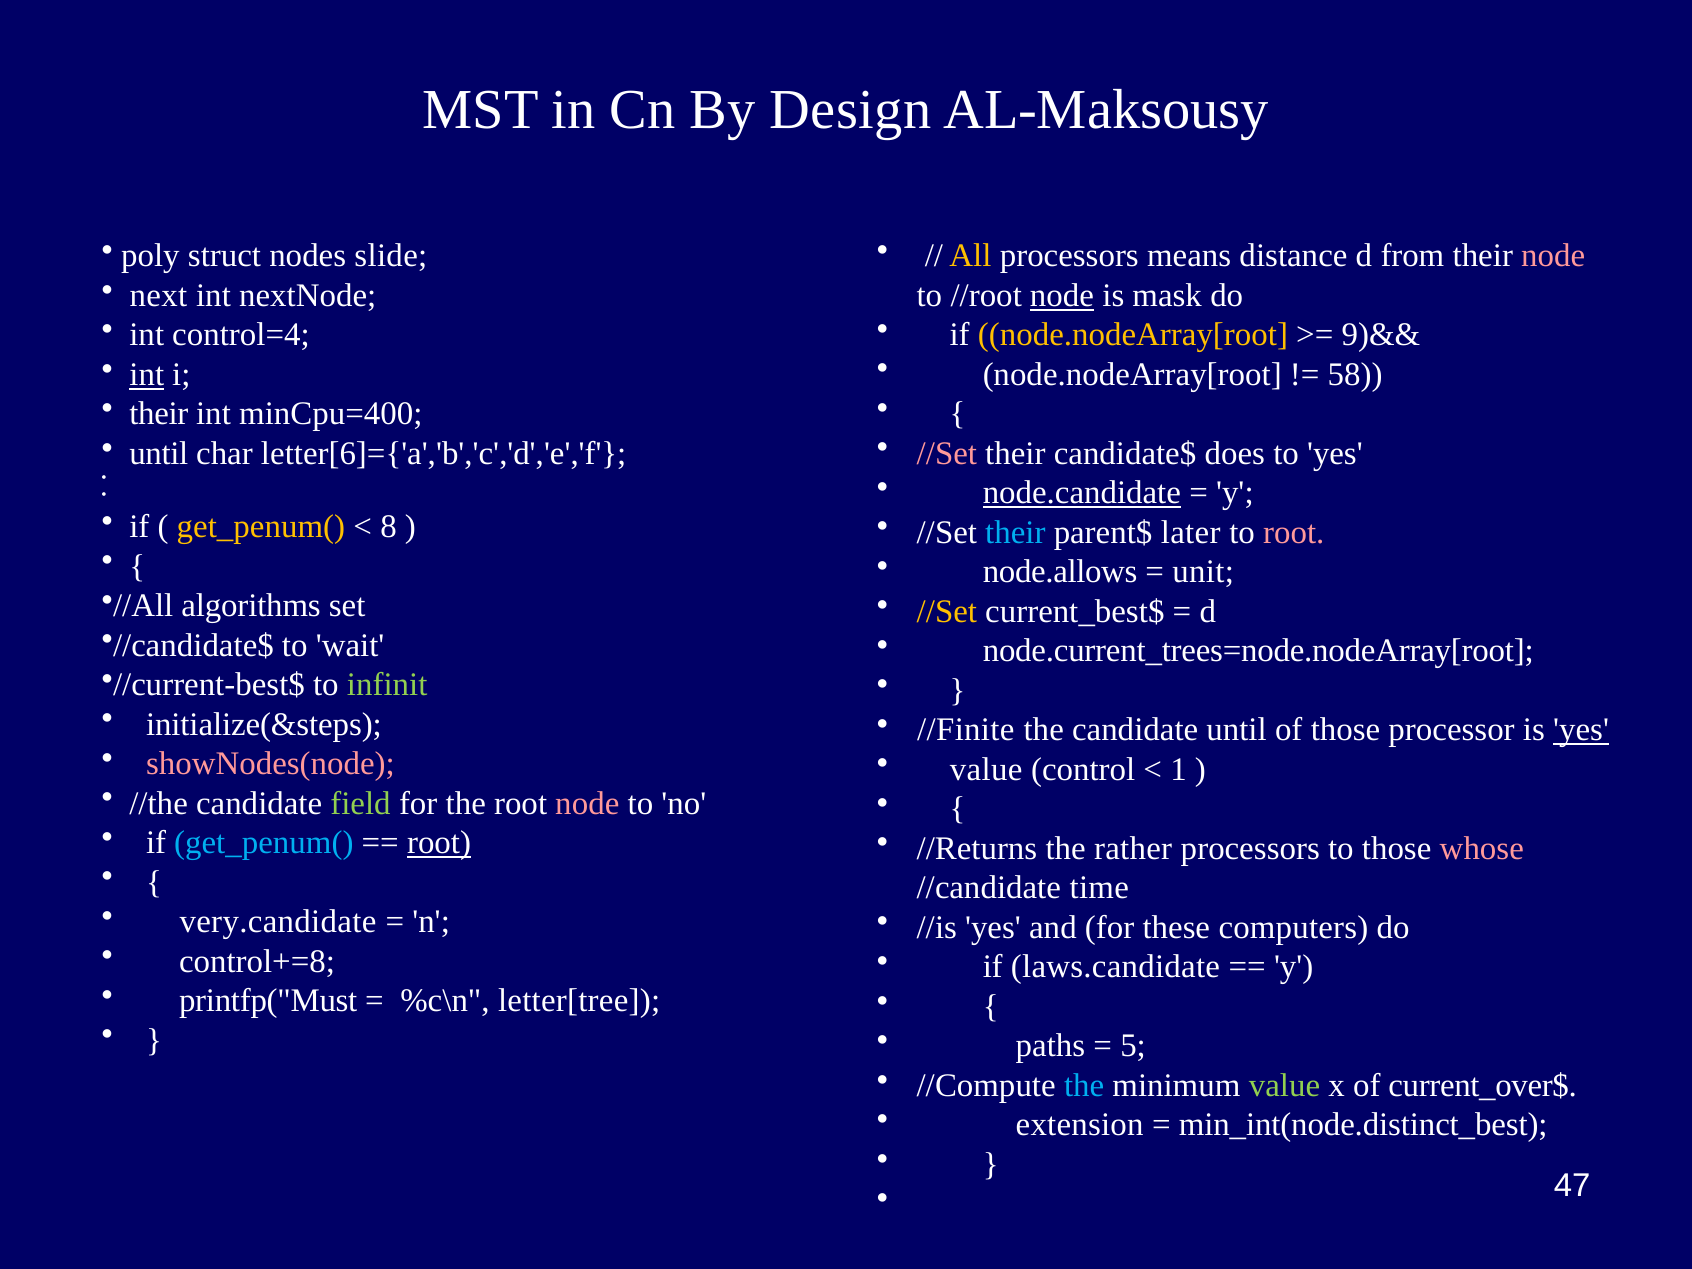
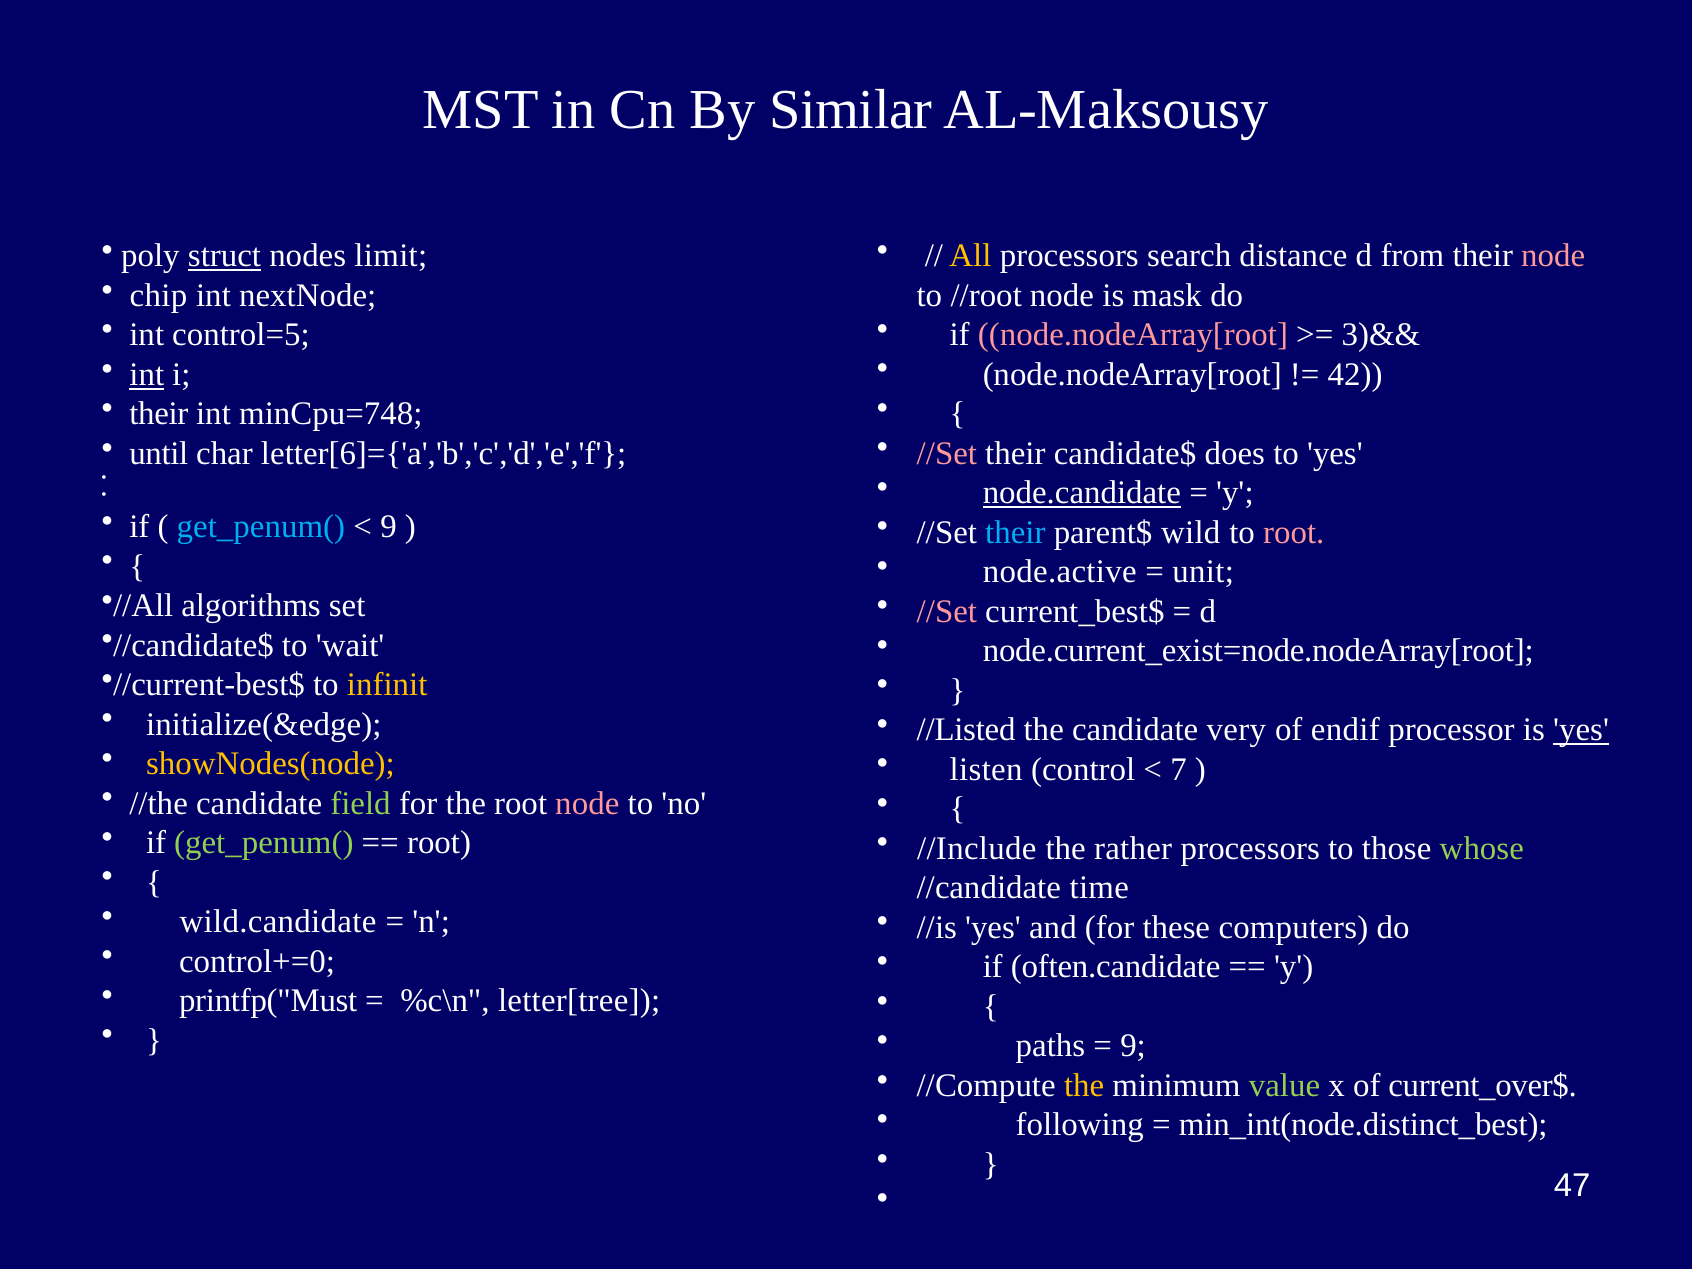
Design: Design -> Similar (851, 110)
means: means -> search (1189, 256)
struct underline: none -> present (224, 256)
slide: slide -> limit (391, 256)
next: next -> chip (158, 296)
node underline: present -> none (1062, 295)
node.nodeArray[root colour: yellow -> pink (1133, 335)
9)&&: 9)&& -> 3)&& (1381, 335)
control=4: control=4 -> control=5 (241, 335)
58: 58 -> 42 (1355, 375)
minCpu=400: minCpu=400 -> minCpu=748 (331, 414)
get_penum( colour: yellow -> light blue (261, 527)
8: 8 -> 9 (389, 527)
later: later -> wild (1191, 533)
node.allows: node.allows -> node.active (1060, 572)
//Set colour: yellow -> pink (947, 612)
node.current_trees=node.nodeArray[root: node.current_trees=node.nodeArray[root -> node.current_exist=node.nodeArray[root (1258, 651)
infinit colour: light green -> yellow (387, 685)
initialize(&steps: initialize(&steps -> initialize(&edge (264, 724)
//Finite: //Finite -> //Listed (966, 730)
candidate until: until -> very (1236, 730)
of those: those -> endif (1345, 730)
showNodes(node colour: pink -> yellow (270, 764)
value: value -> listen (986, 770)
1: 1 -> 7 (1179, 770)
get_penum( colour: light blue -> light green (264, 843)
root underline: present -> none (439, 843)
//Returns: //Returns -> //Include (977, 849)
whose colour: pink -> light green (1482, 849)
very.candidate: very.candidate -> wild.candidate (278, 922)
control+=8: control+=8 -> control+=0 (257, 962)
laws.candidate: laws.candidate -> often.candidate (1116, 967)
5: 5 -> 9 (1133, 1046)
the colour: light blue -> yellow (1084, 1086)
extension: extension -> following (1080, 1125)
